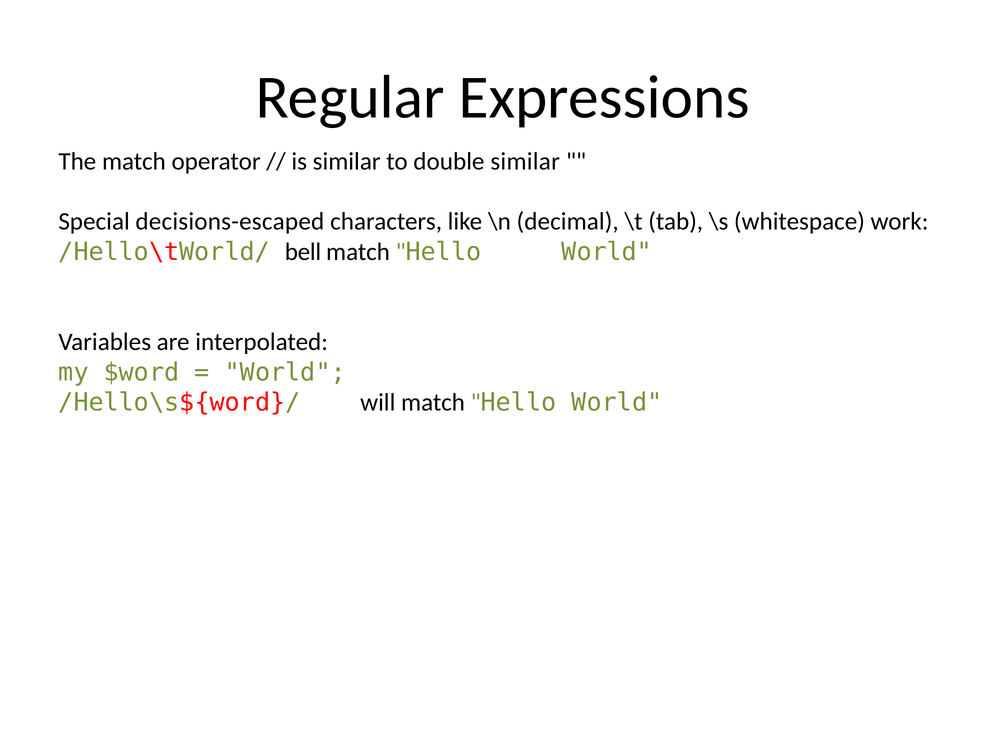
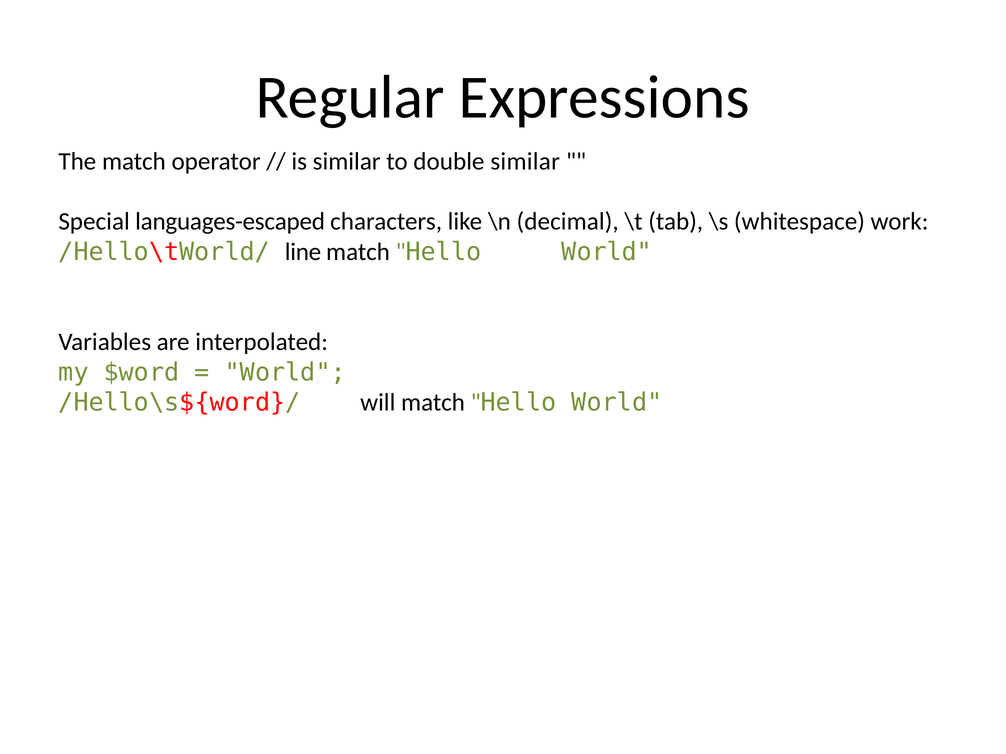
decisions-escaped: decisions-escaped -> languages-escaped (230, 222)
bell: bell -> line (303, 252)
